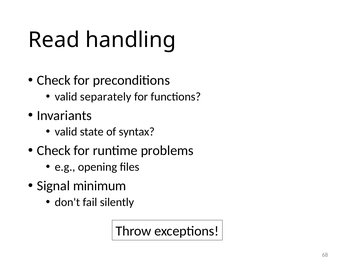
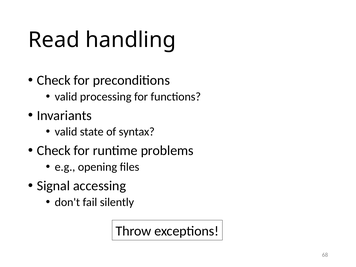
separately: separately -> processing (106, 97)
minimum: minimum -> accessing (100, 186)
